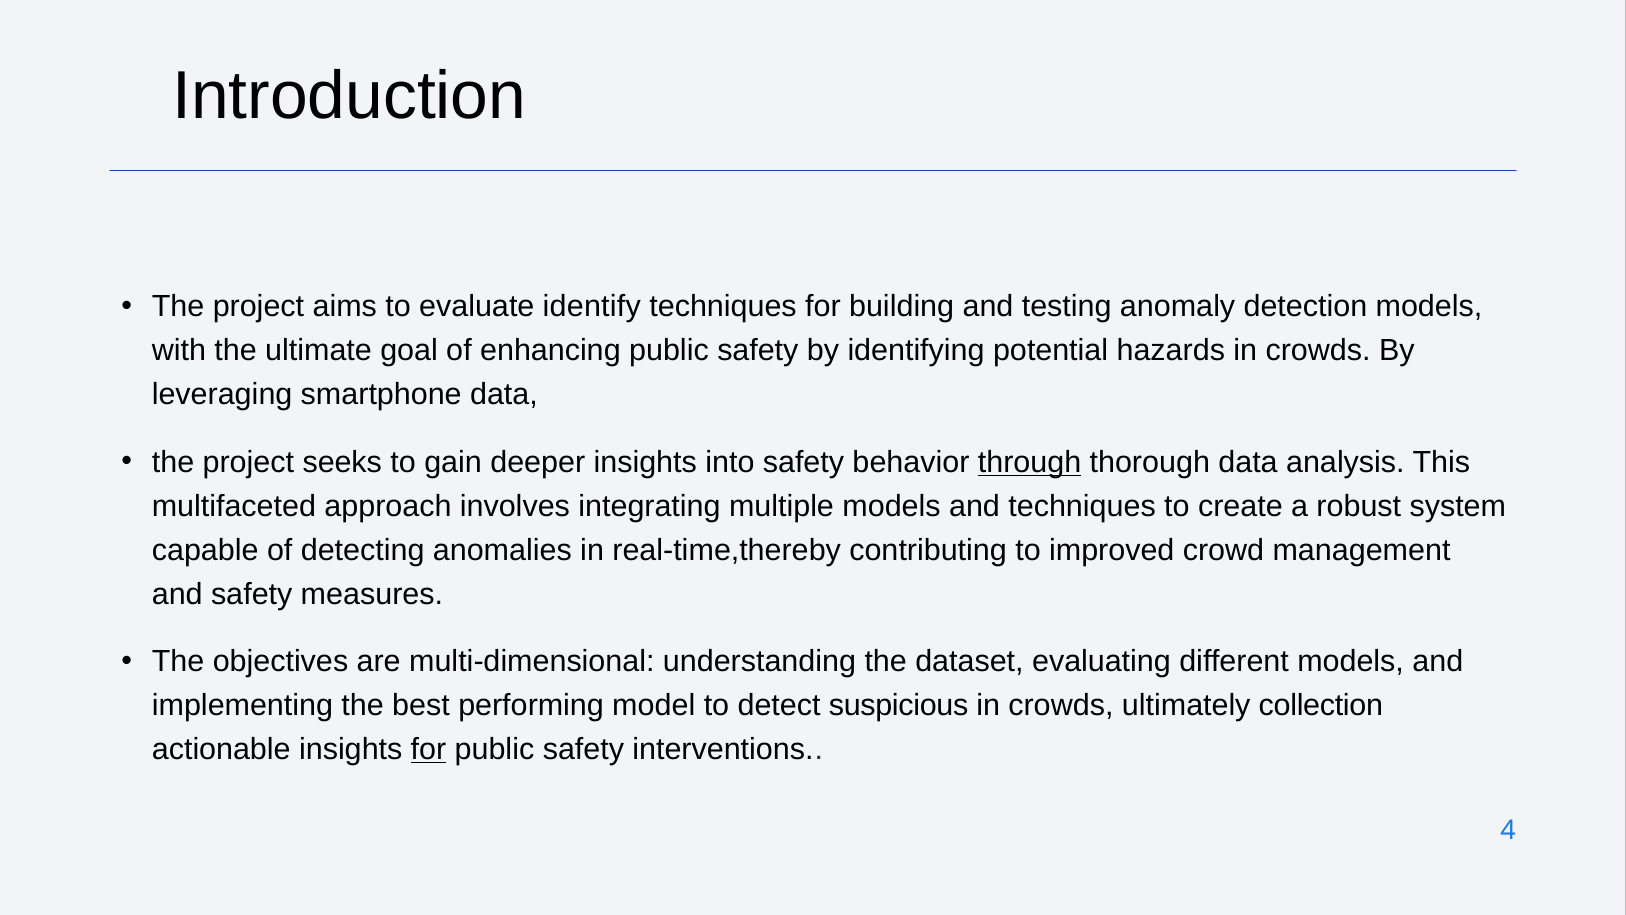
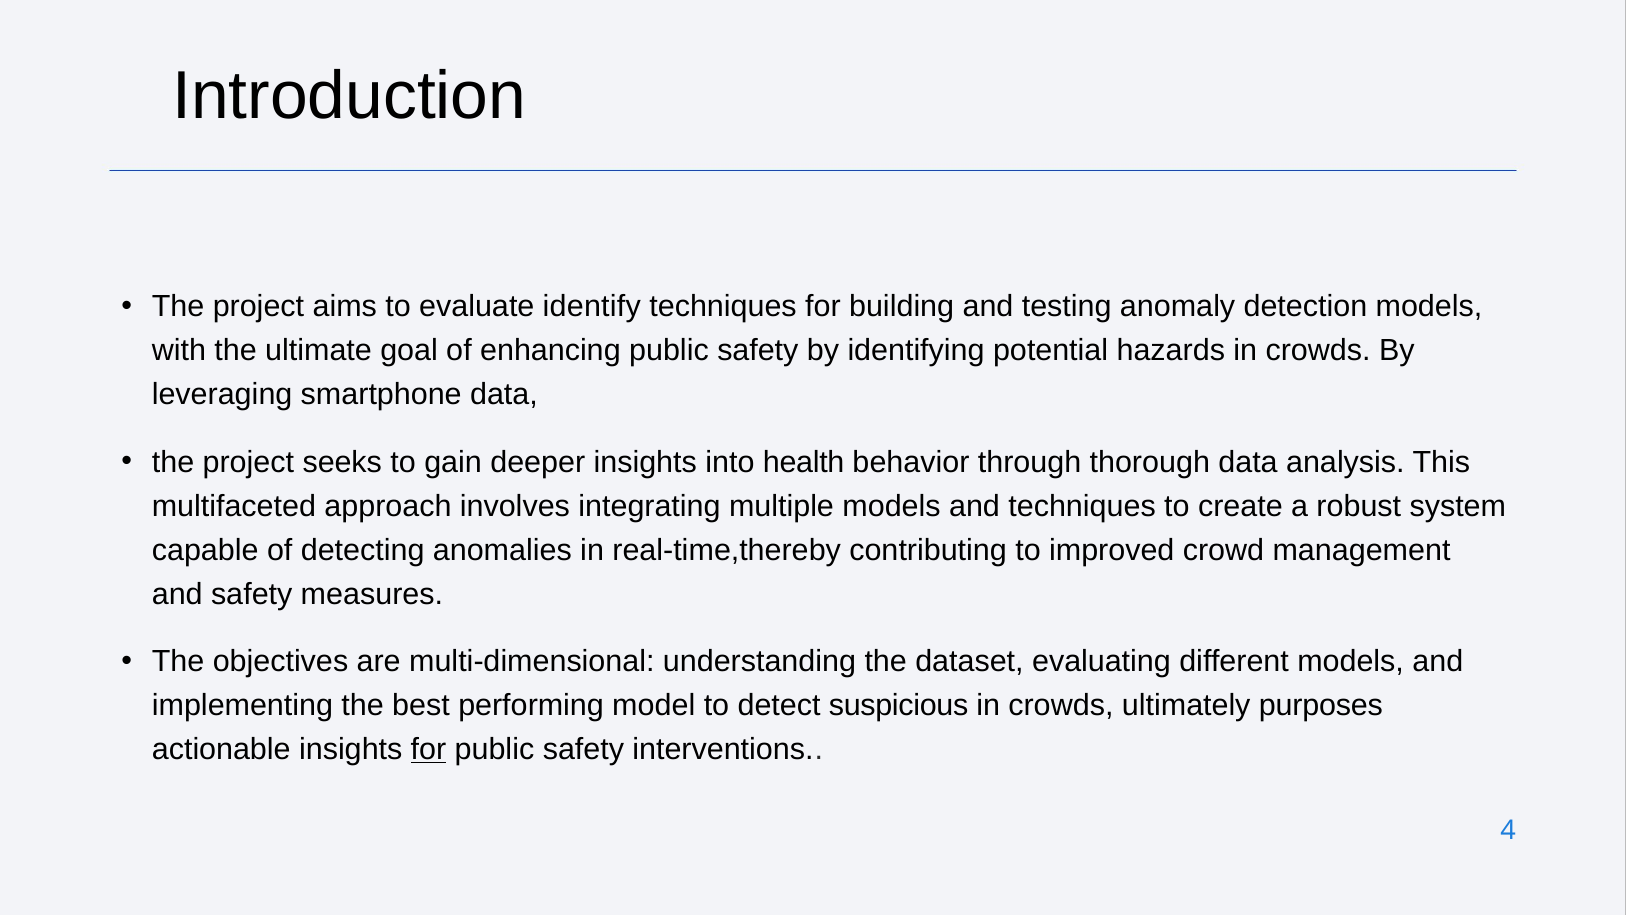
into safety: safety -> health (804, 462)
through underline: present -> none (1030, 462)
collection: collection -> purposes (1321, 705)
